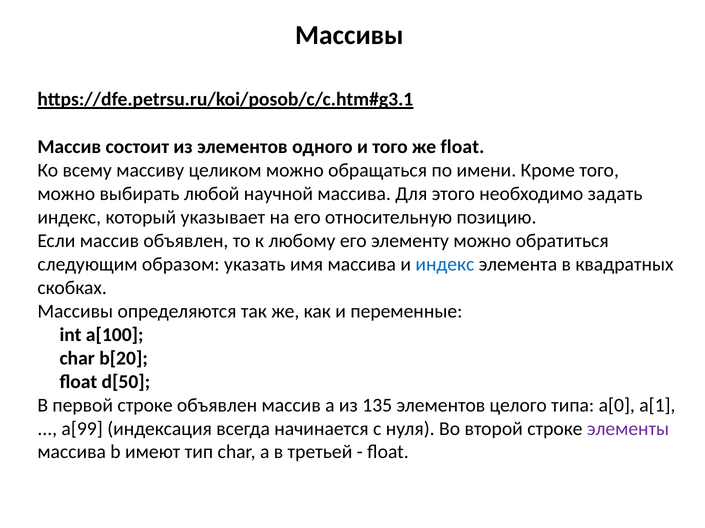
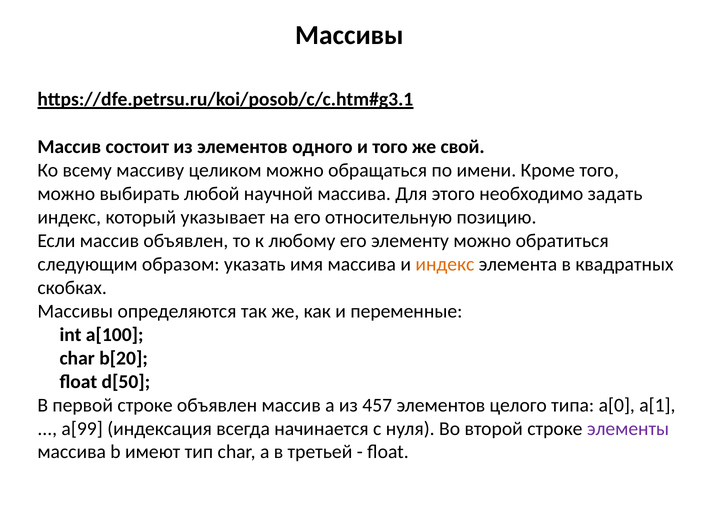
же float: float -> свой (463, 147)
индекс colour: blue -> orange (445, 265)
135: 135 -> 457 (377, 406)
